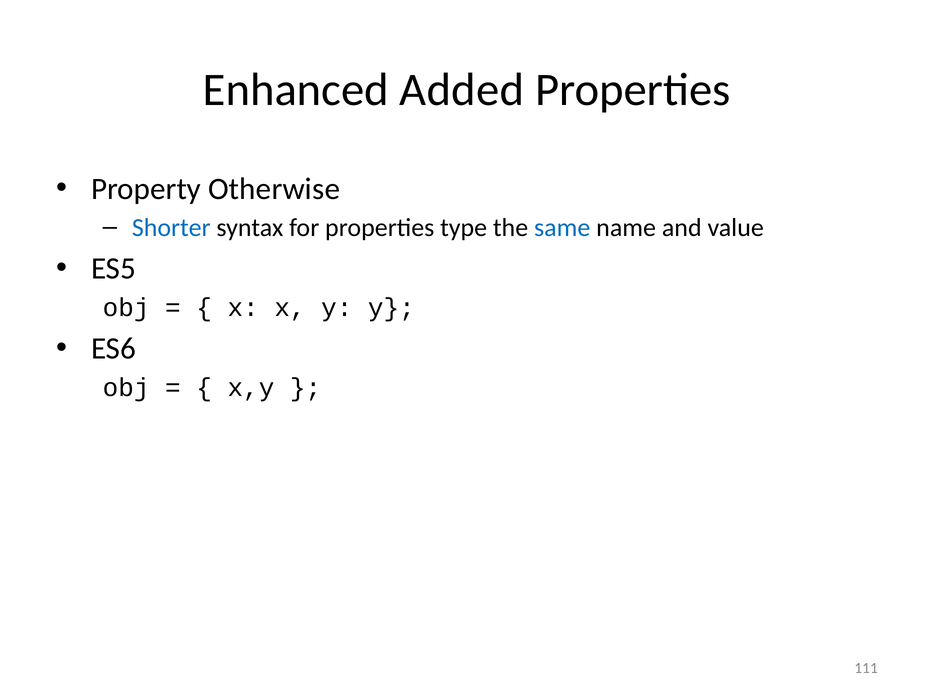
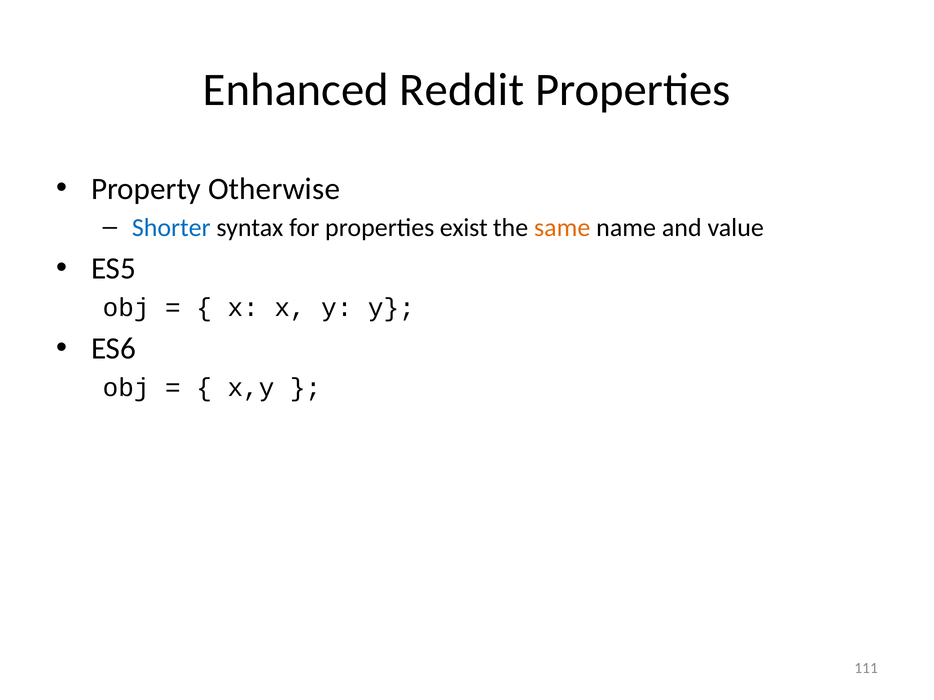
Added: Added -> Reddit (462, 90)
type: type -> exist (464, 228)
same colour: blue -> orange (562, 228)
